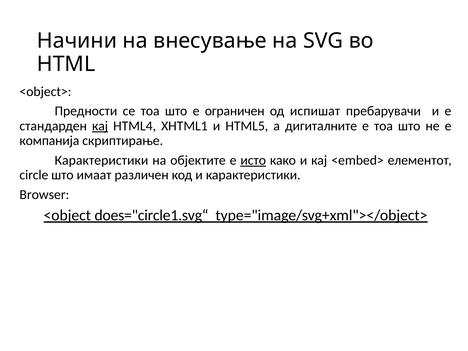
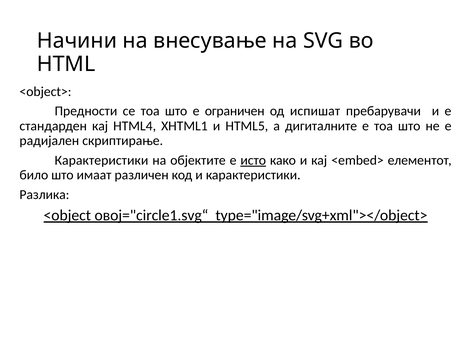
кај underline: present -> none (100, 126)
компанија: компанија -> радијален (49, 141)
circle: circle -> било (34, 175)
Browser: Browser -> Разлика (44, 195)
does="circle1.svg“: does="circle1.svg“ -> овој="circle1.svg“ (151, 215)
